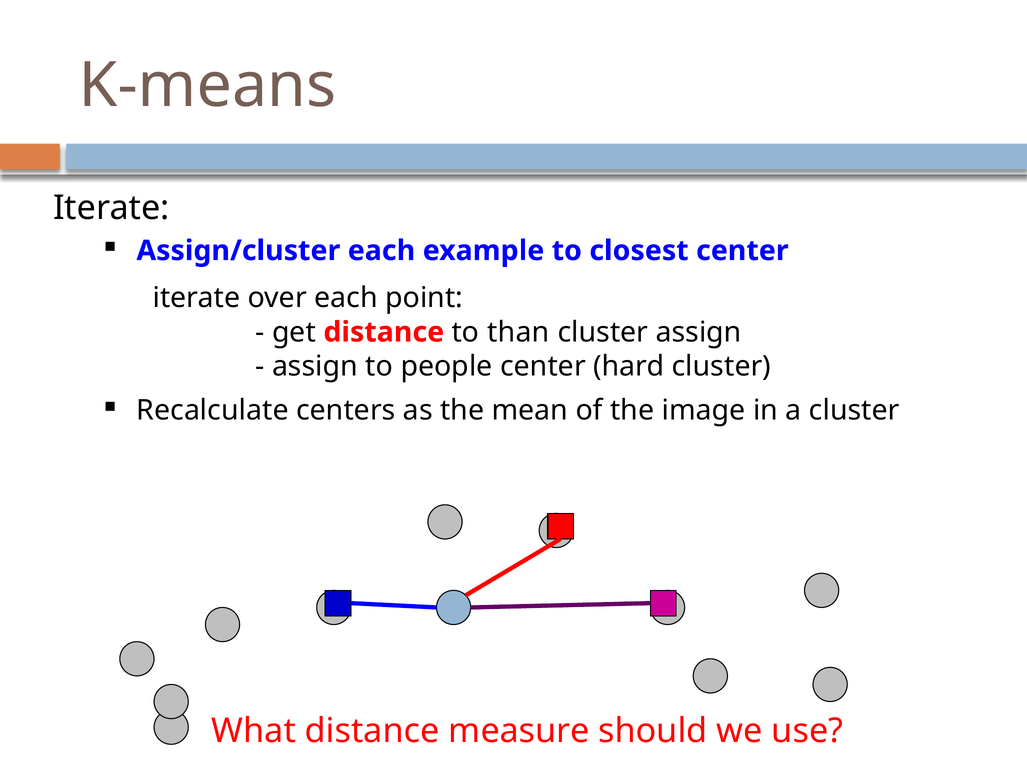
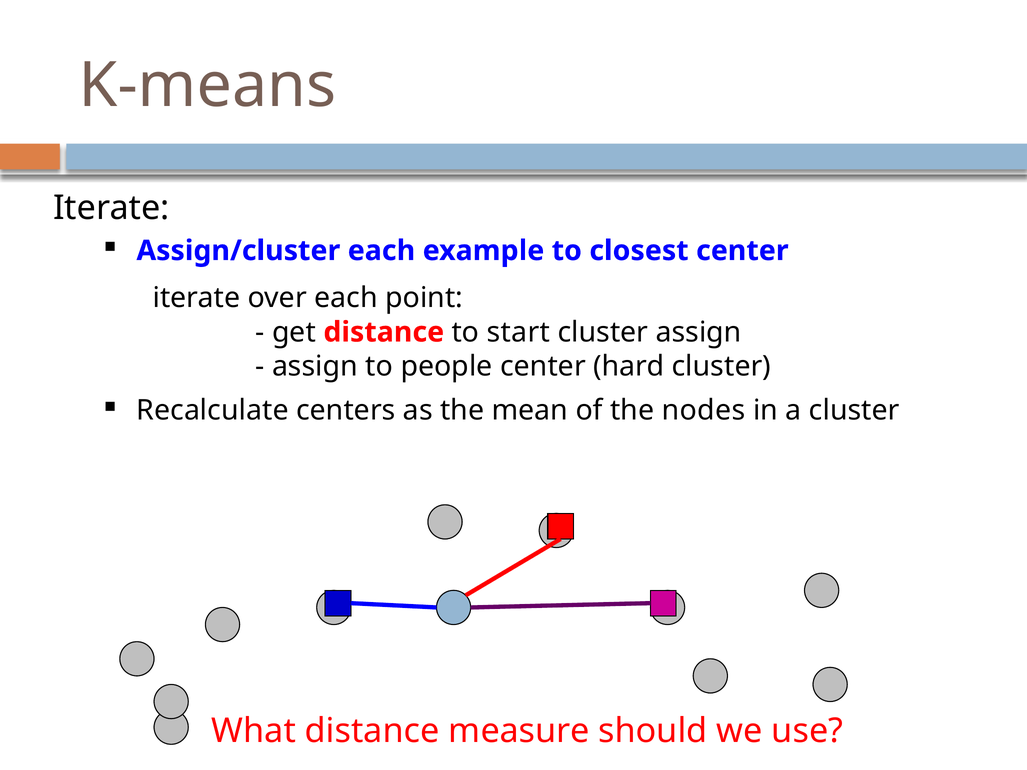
than: than -> start (518, 332)
image: image -> nodes (704, 411)
